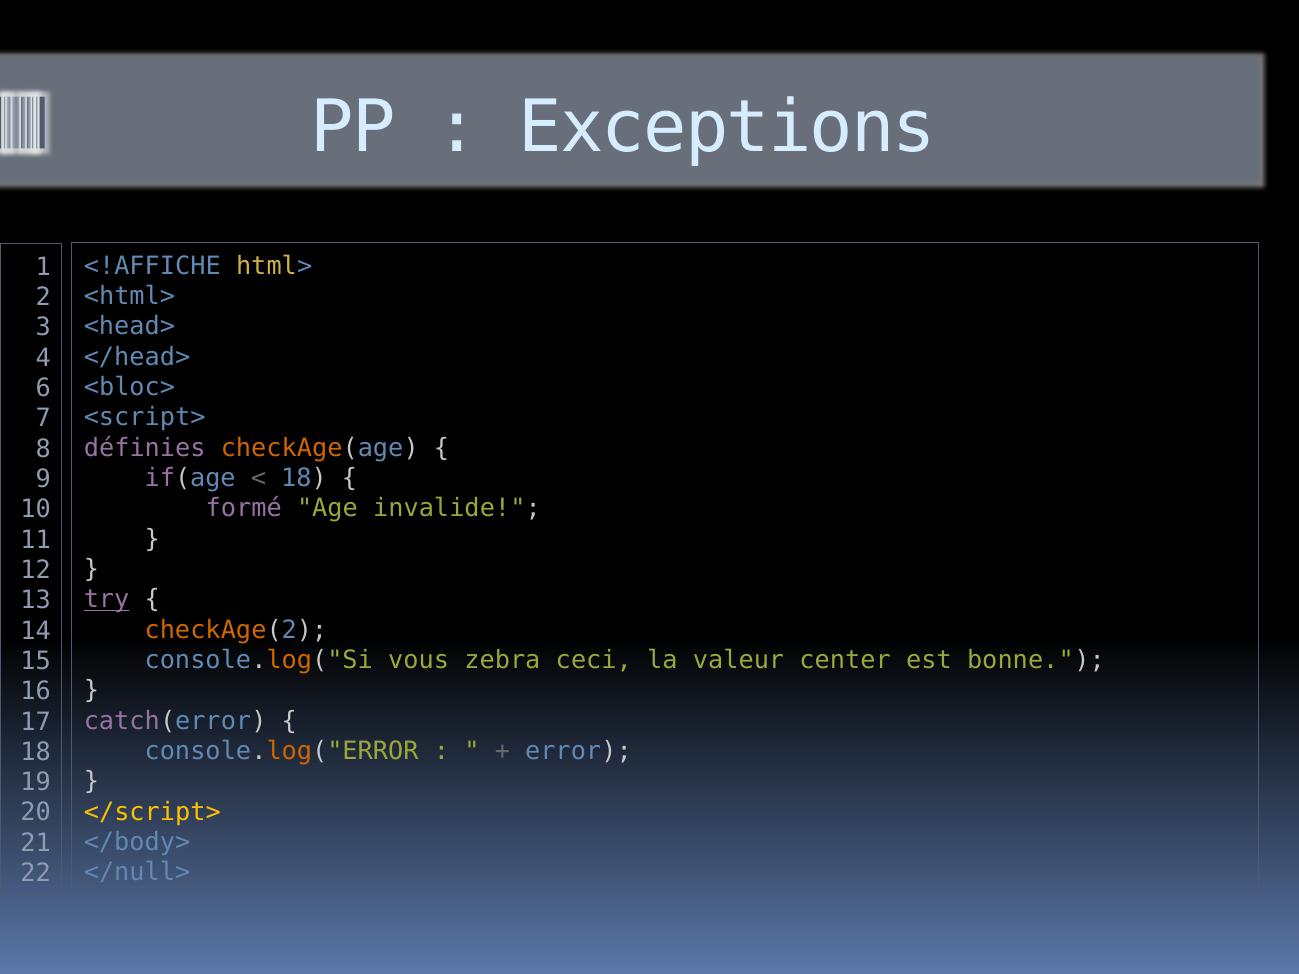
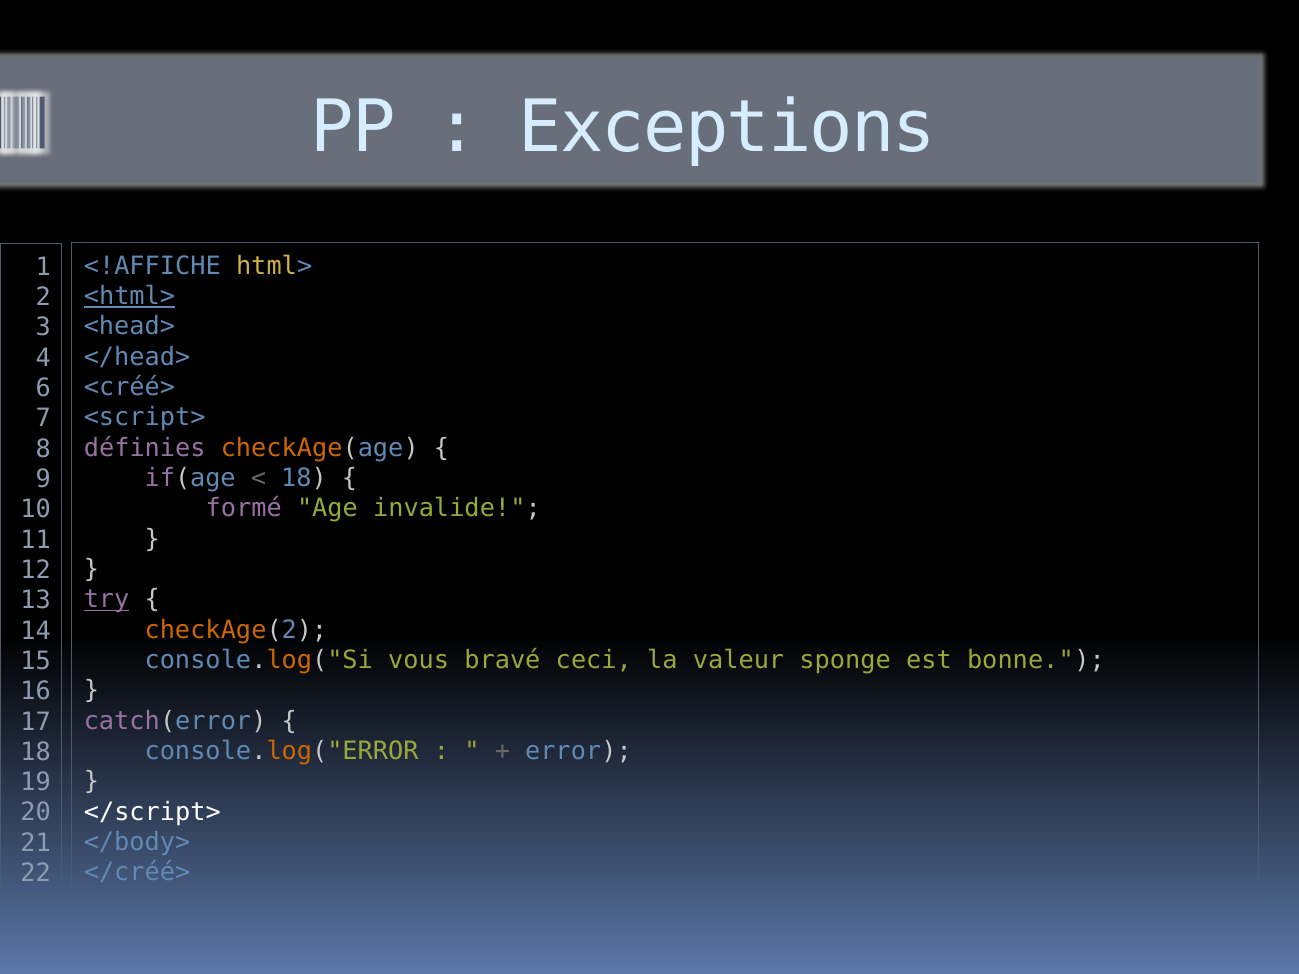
<html> underline: none -> present (129, 296)
<bloc>: <bloc> -> <créé> (129, 387)
zebra: zebra -> bravé (502, 660)
center: center -> sponge (845, 660)
</script> colour: yellow -> white (152, 812)
</null>: </null> -> </créé> (137, 873)
